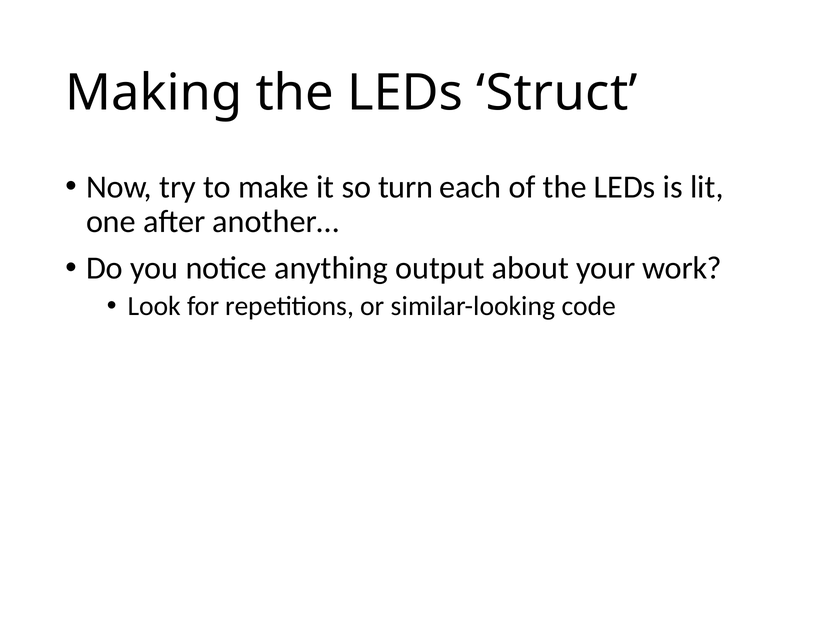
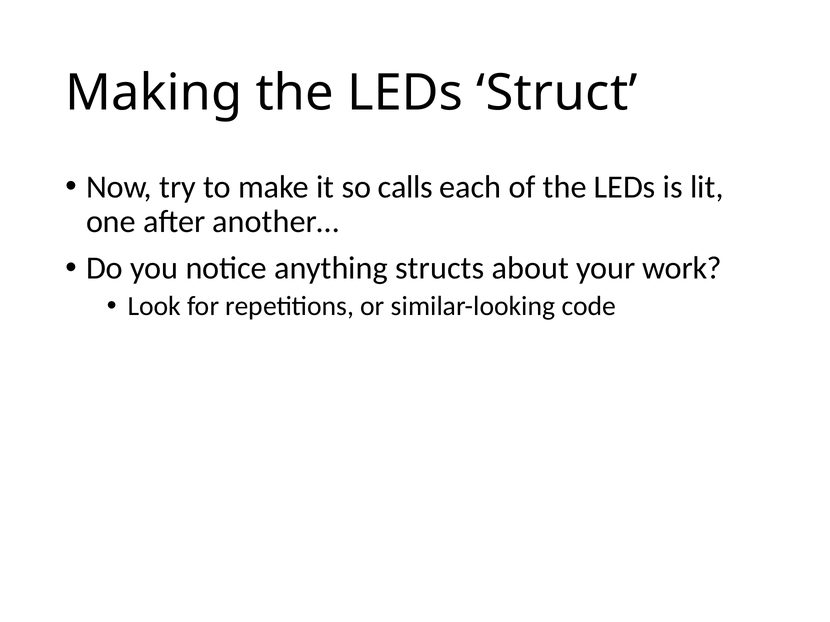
turn: turn -> calls (405, 187)
output: output -> structs (440, 268)
